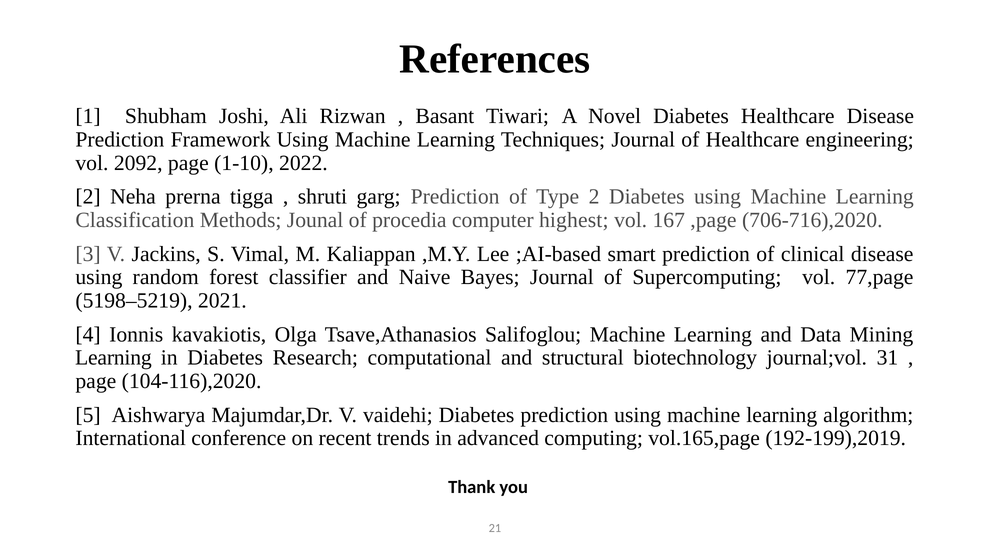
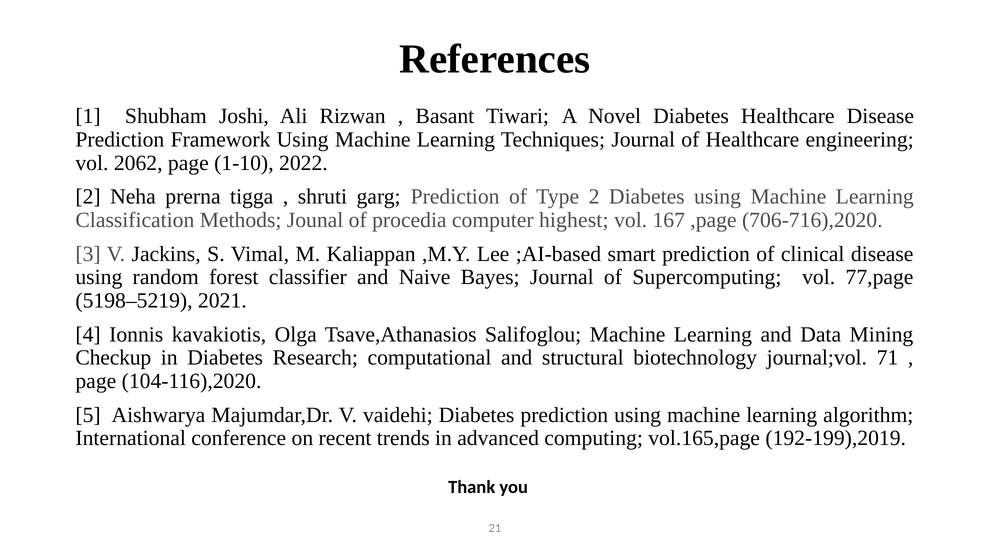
2092: 2092 -> 2062 (138, 163)
Learning: Learning -> Checkup (113, 358)
31: 31 -> 71 (887, 358)
